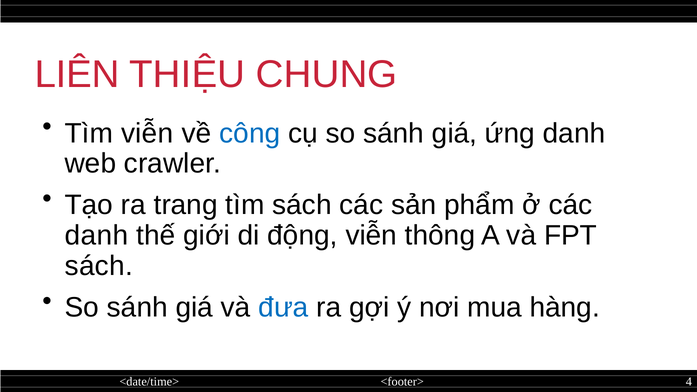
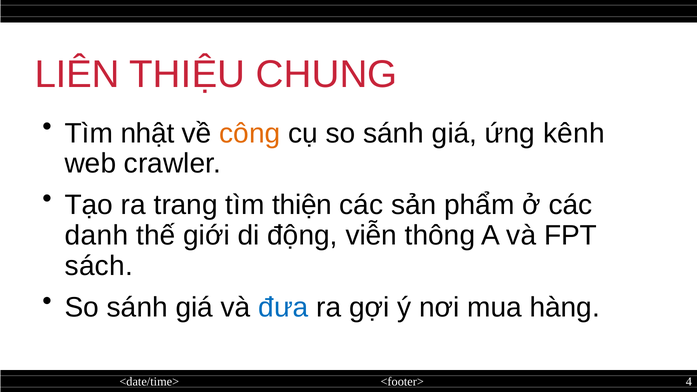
Tìm viễn: viễn -> nhật (148, 133)
công colour: blue -> orange (250, 133)
ứng danh: danh -> kênh (574, 133)
tìm sách: sách -> thiện (302, 205)
